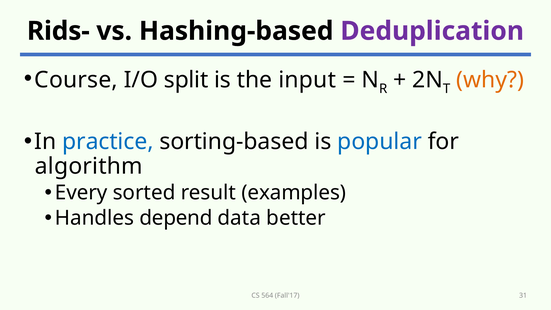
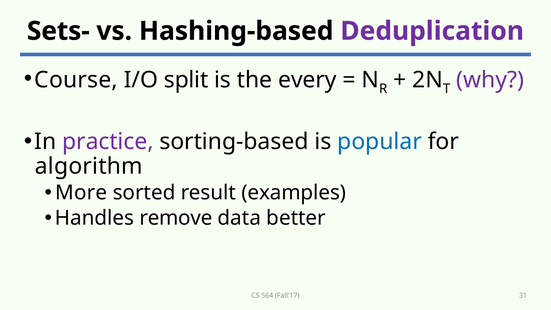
Rids-: Rids- -> Sets- (58, 31)
input: input -> every (307, 80)
why colour: orange -> purple (490, 80)
practice colour: blue -> purple (108, 142)
Every: Every -> More (81, 193)
depend: depend -> remove (176, 218)
